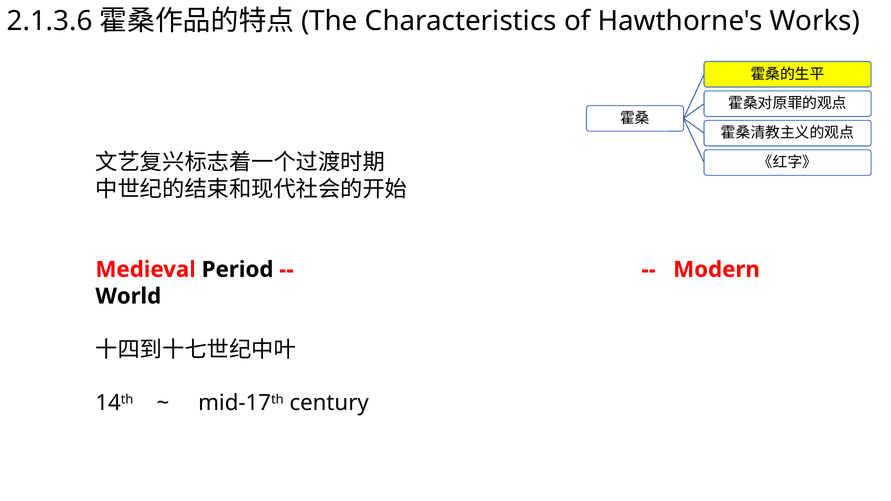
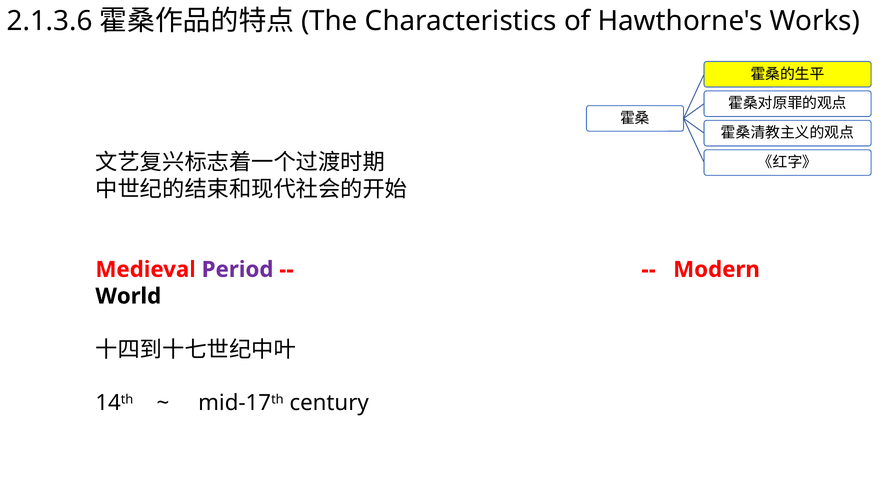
Period colour: black -> purple (238, 270)
